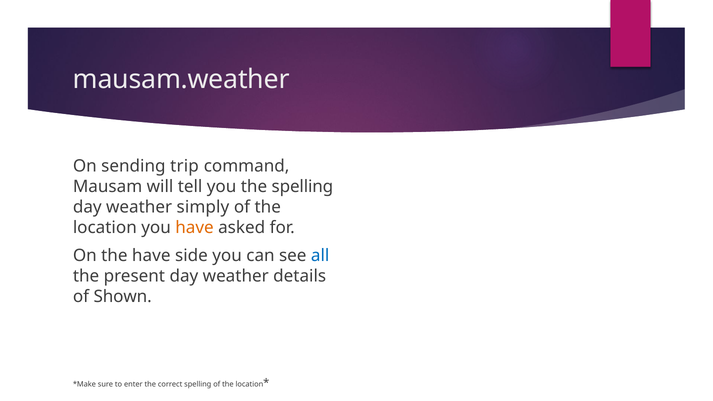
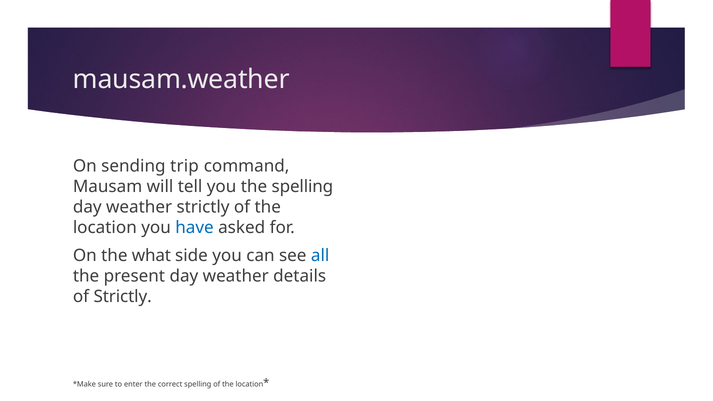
weather simply: simply -> strictly (203, 207)
have colour: orange -> blue (194, 228)
the have: have -> what (151, 256)
of Shown: Shown -> Strictly (123, 297)
